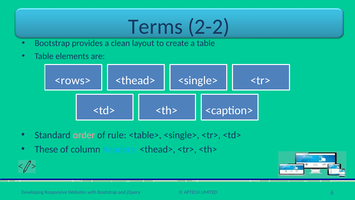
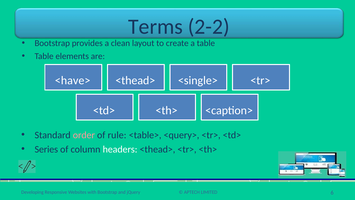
<rows>: <rows> -> <have> (73, 80)
<table> <single>: <single> -> <query> (181, 135)
These: These -> Series (46, 149)
headers colour: light blue -> white (120, 149)
